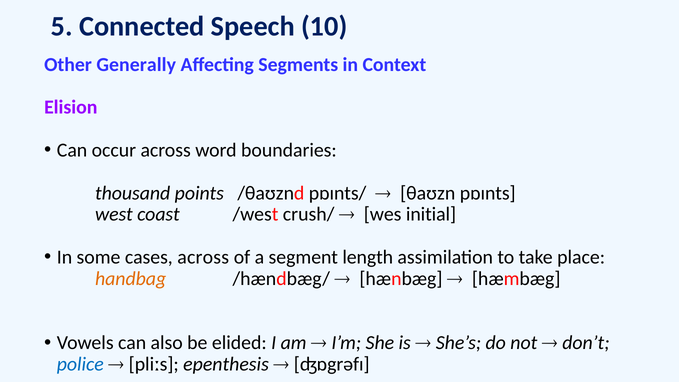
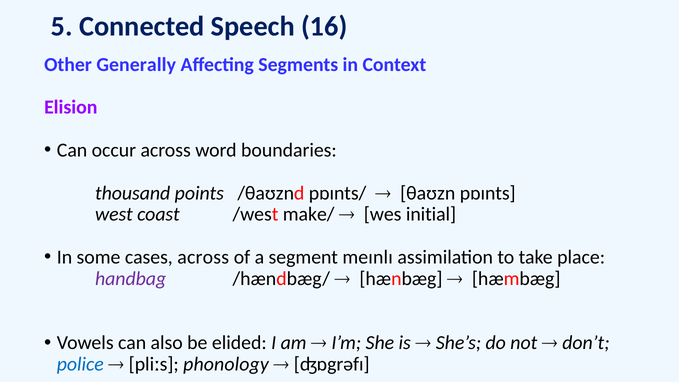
10: 10 -> 16 (324, 26)
crush/: crush/ -> make/ (309, 214)
length: length -> meɪnlɪ (368, 257)
handbag colour: orange -> purple (131, 279)
epenthesis: epenthesis -> phonology (226, 364)
